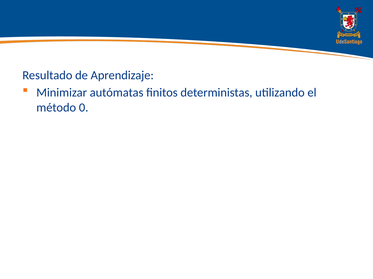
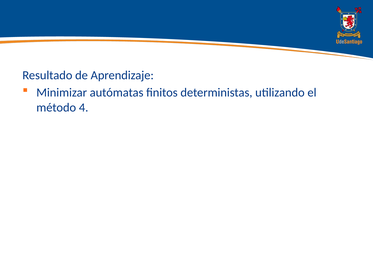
0: 0 -> 4 (84, 108)
